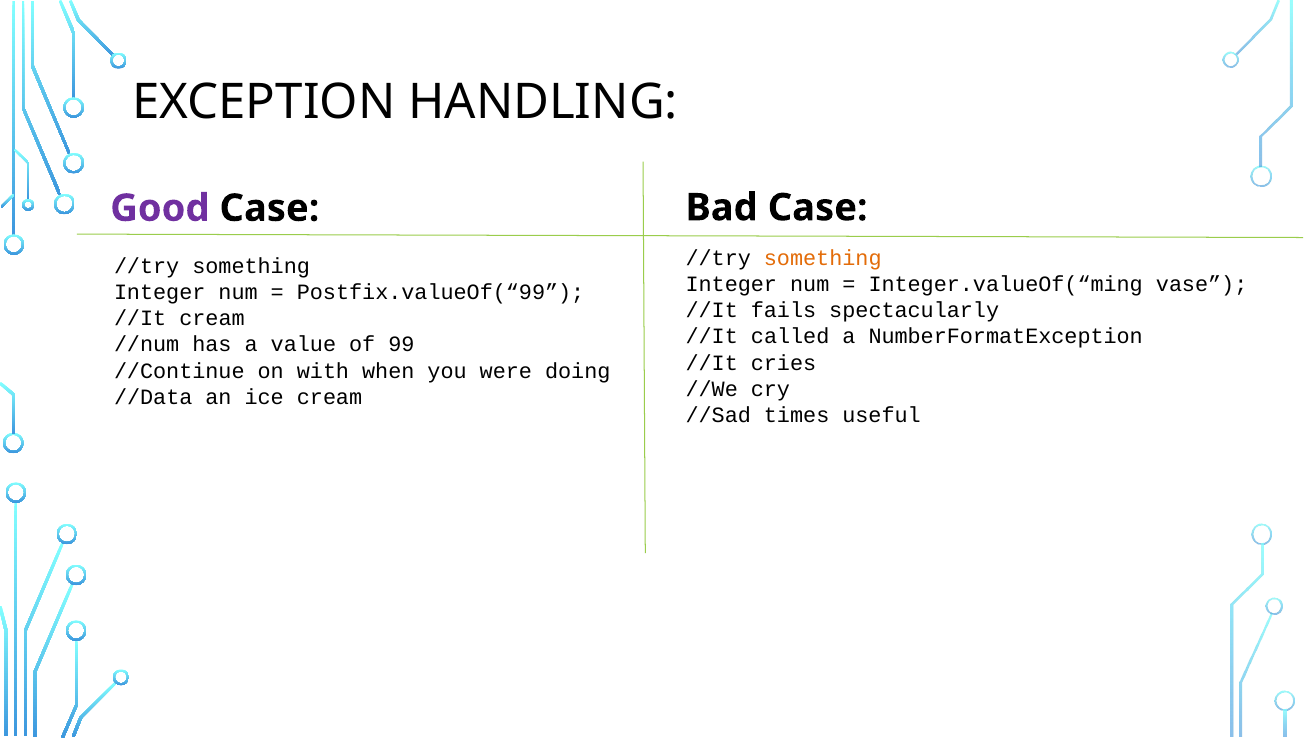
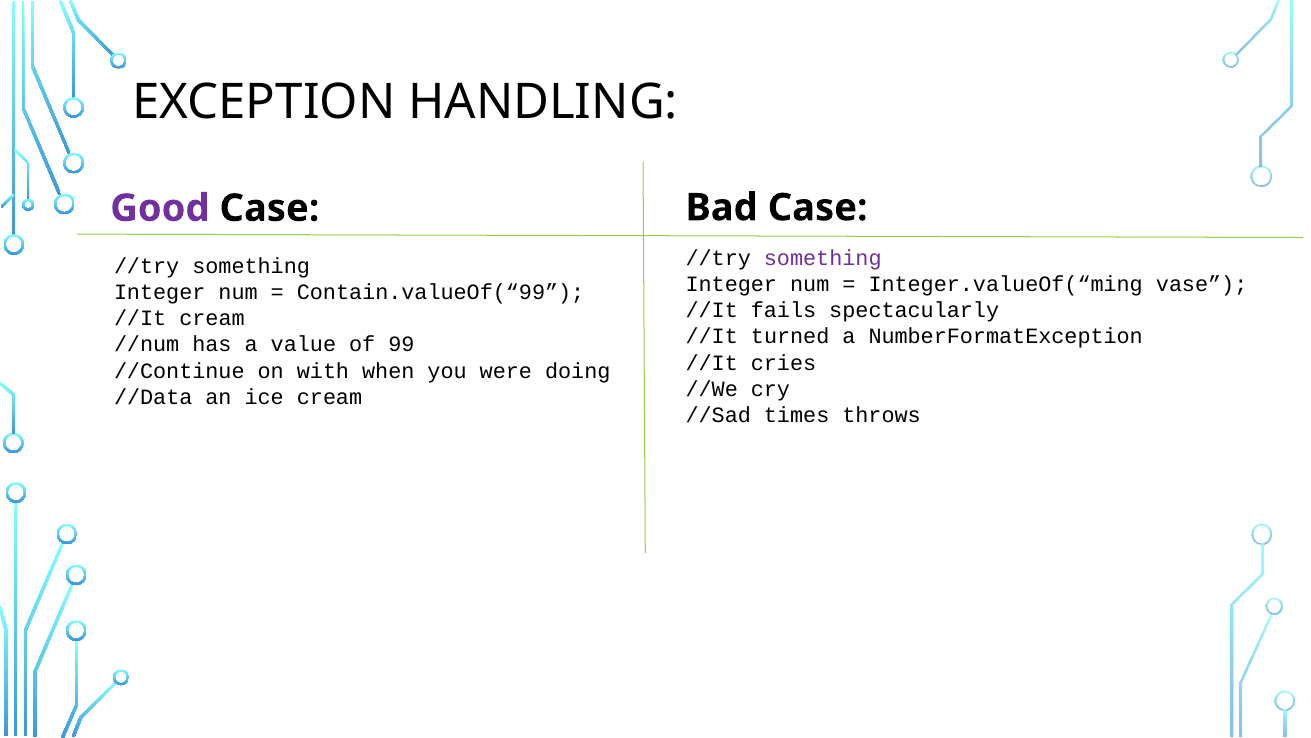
something colour: orange -> purple (823, 258)
Postfix.valueOf(“99: Postfix.valueOf(“99 -> Contain.valueOf(“99 (441, 292)
called: called -> turned (790, 337)
useful: useful -> throws (882, 415)
